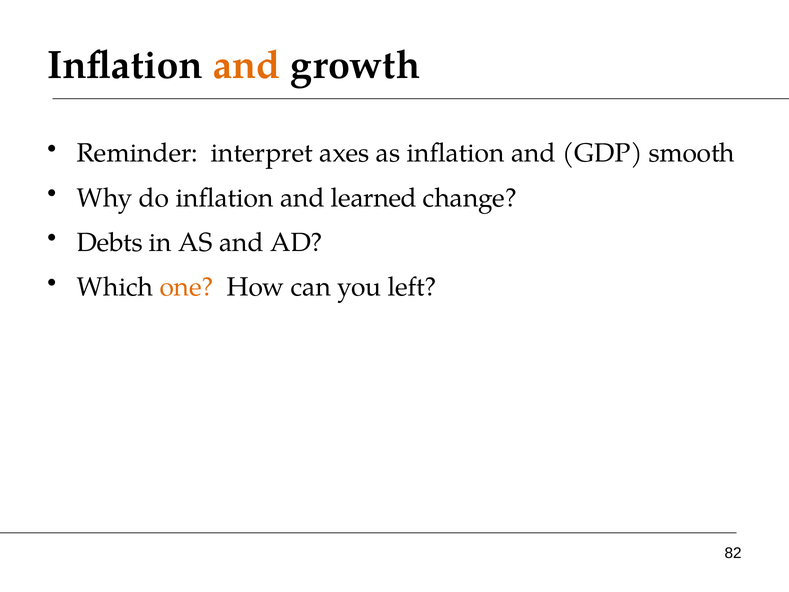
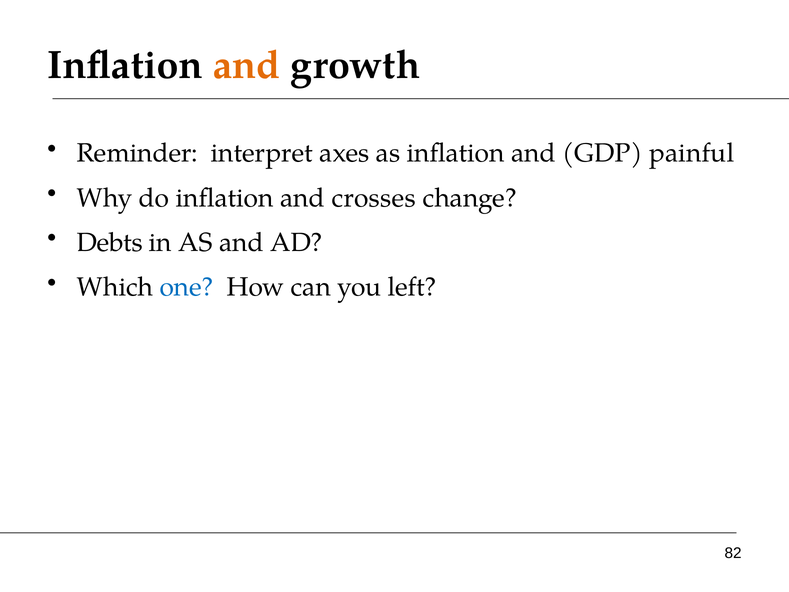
smooth: smooth -> painful (692, 153)
learned: learned -> crosses (374, 198)
one colour: orange -> blue (187, 287)
